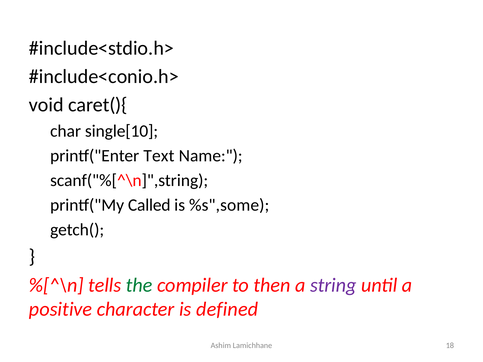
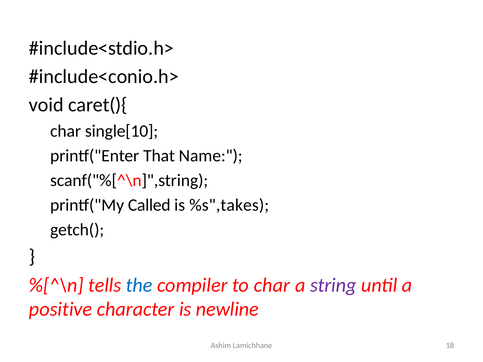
Text: Text -> That (159, 156)
%s",some: %s",some -> %s",takes (229, 205)
the colour: green -> blue (139, 285)
to then: then -> char (272, 285)
defined: defined -> newline (227, 309)
